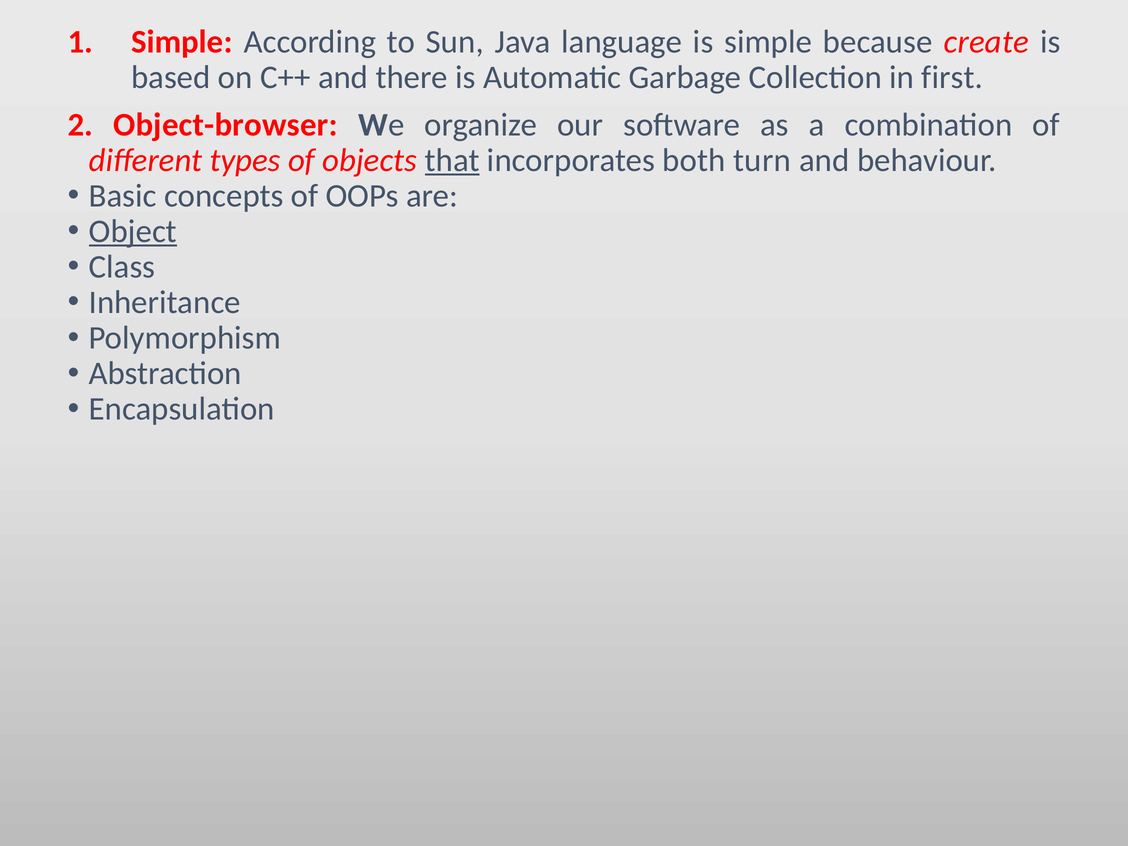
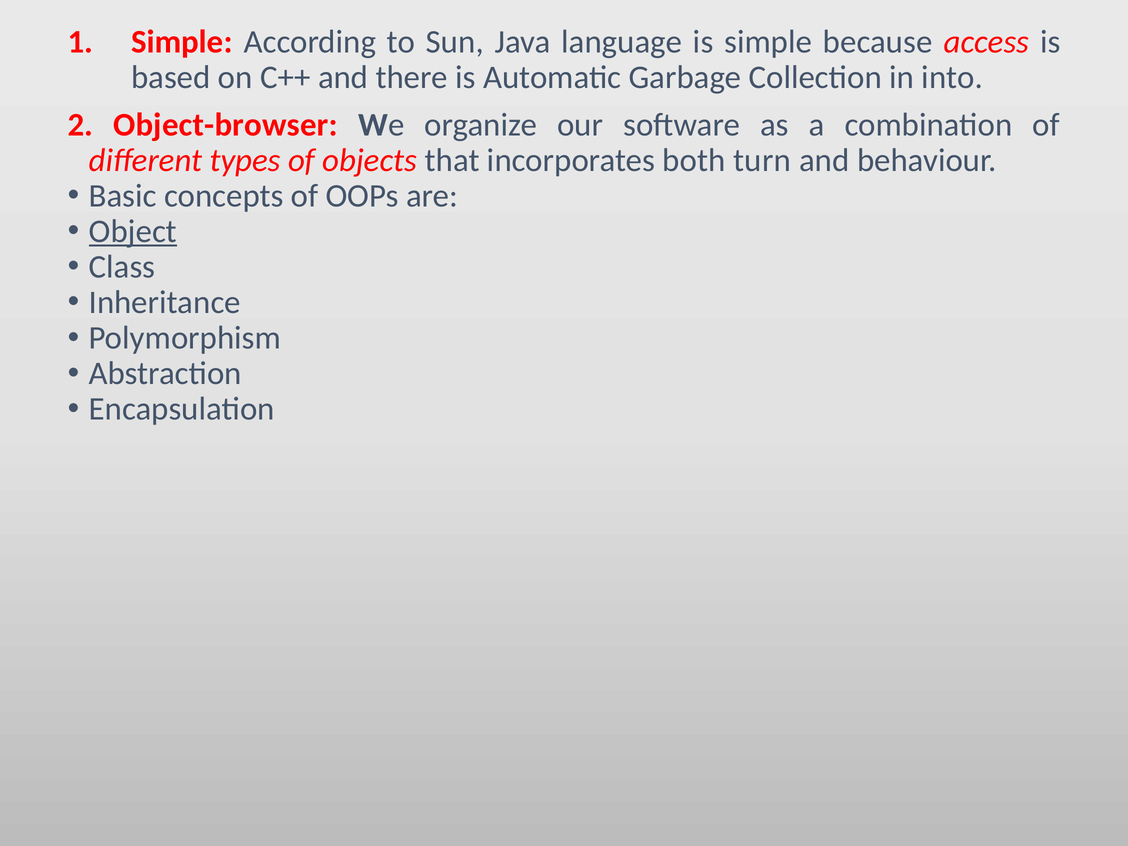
create: create -> access (986, 42)
first: first -> into (952, 78)
that underline: present -> none (452, 160)
